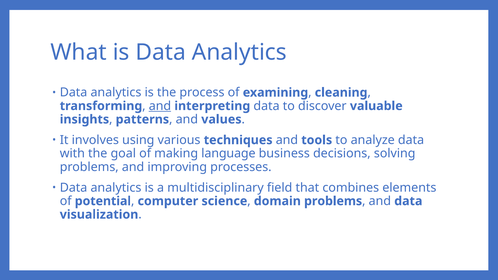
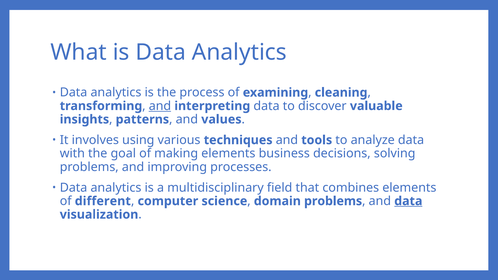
making language: language -> elements (228, 154)
potential: potential -> different (103, 201)
data underline: none -> present (408, 201)
